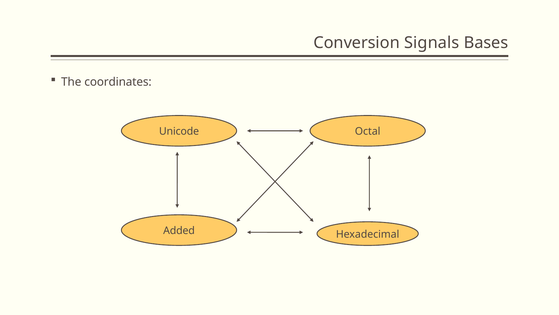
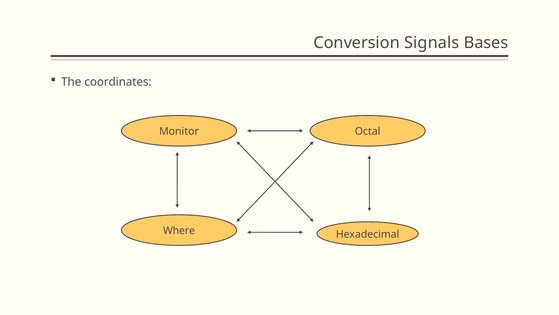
Unicode: Unicode -> Monitor (179, 131)
Added: Added -> Where (179, 230)
